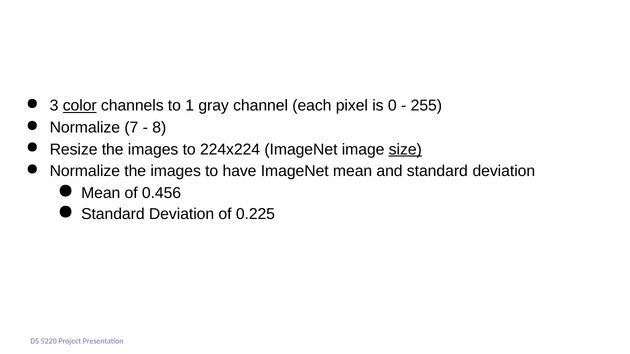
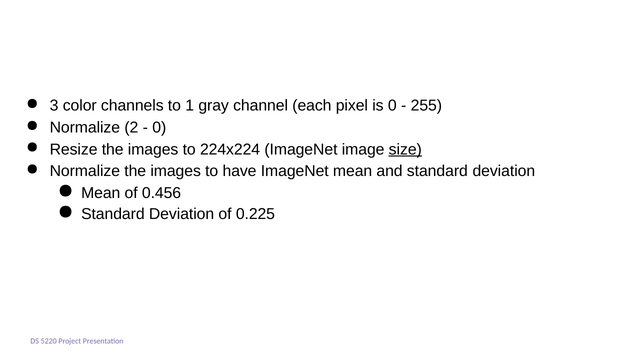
color underline: present -> none (80, 106)
7: 7 -> 2 (131, 128)
8: 8 -> 0 (159, 128)
